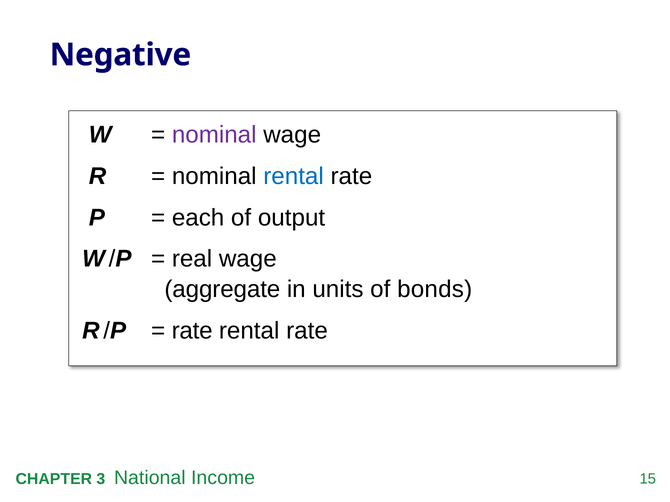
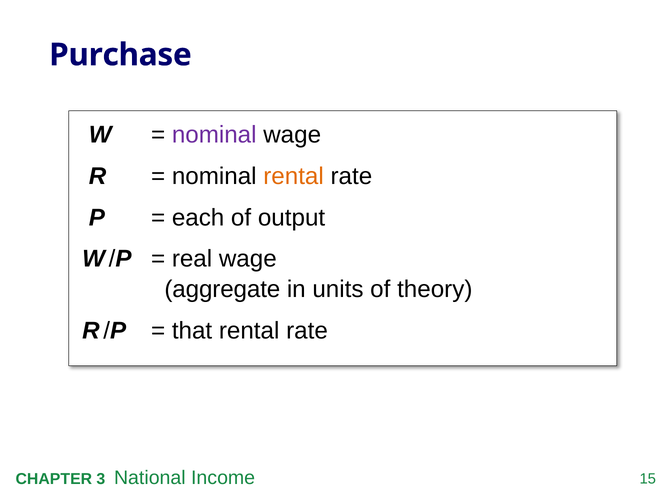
Negative: Negative -> Purchase (120, 55)
rental colour: blue -> orange (294, 176)
bonds: bonds -> theory (435, 290)
rate: rate -> that (192, 331)
